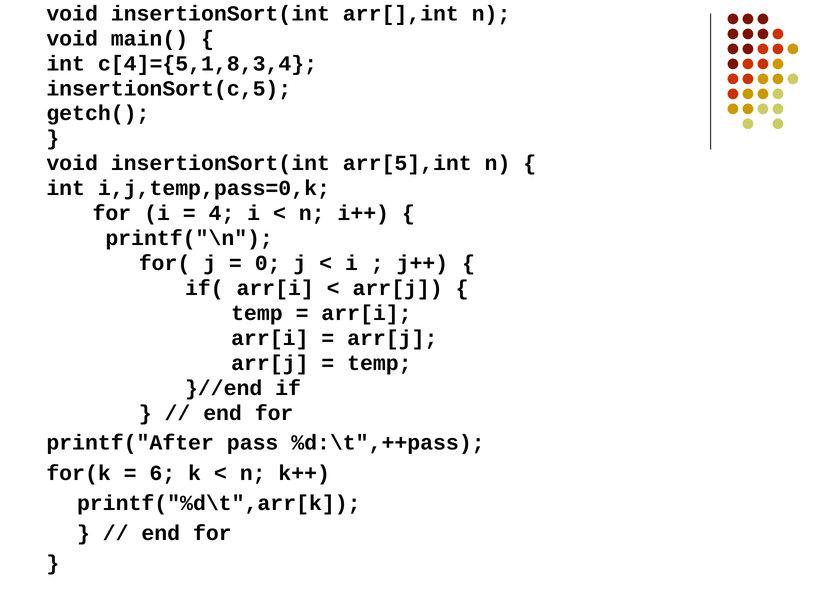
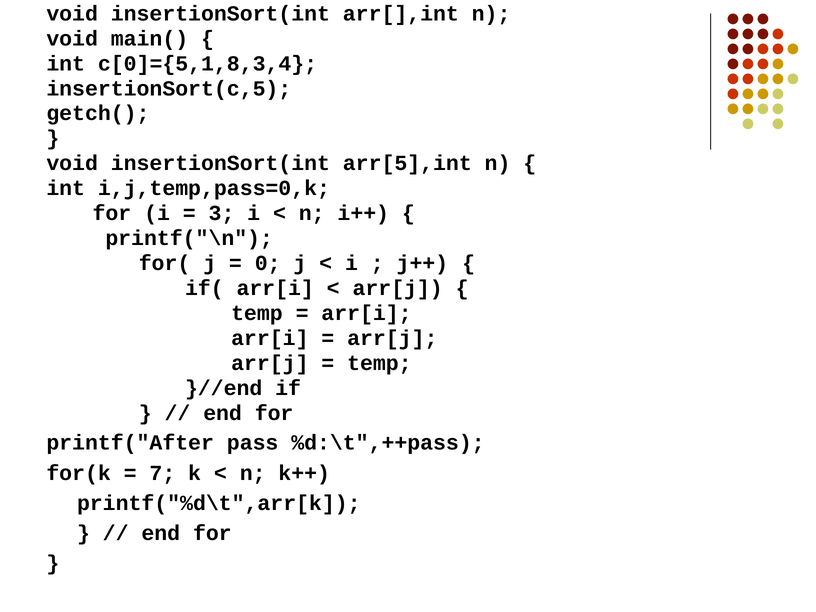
c[4]={5,1,8,3,4: c[4]={5,1,8,3,4 -> c[0]={5,1,8,3,4 (208, 63)
4: 4 -> 3 (222, 213)
6: 6 -> 7 (162, 473)
